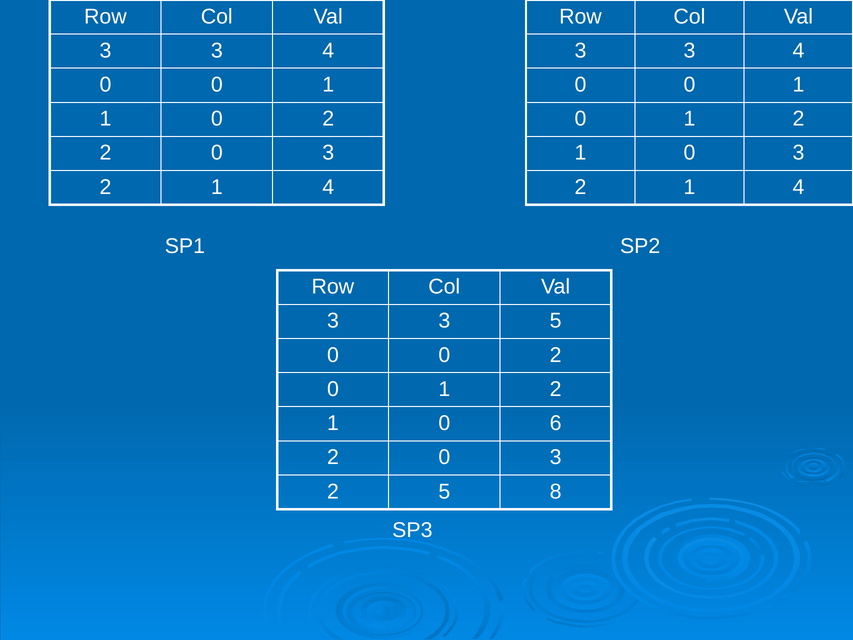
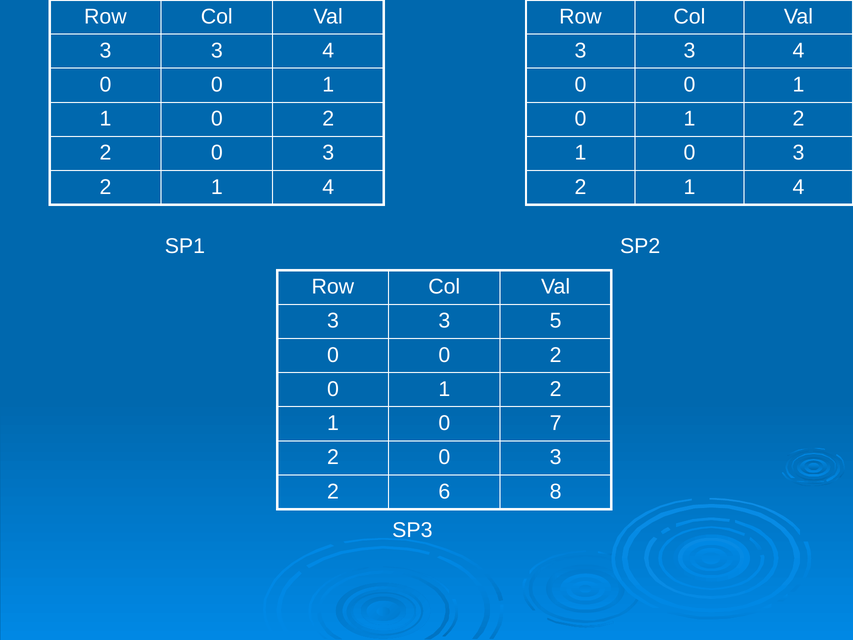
6: 6 -> 7 (556, 423)
2 5: 5 -> 6 (444, 491)
